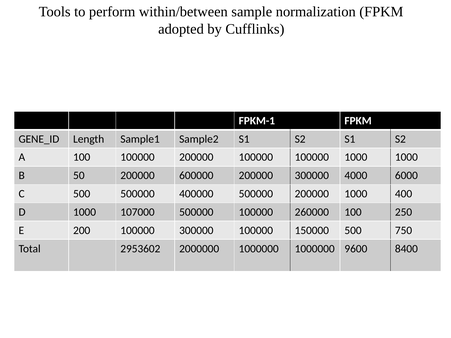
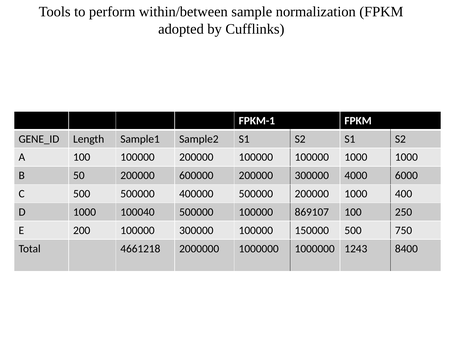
107000: 107000 -> 100040 (138, 212)
260000: 260000 -> 869107 (312, 212)
2953602: 2953602 -> 4661218 (140, 249)
9600: 9600 -> 1243 (356, 249)
